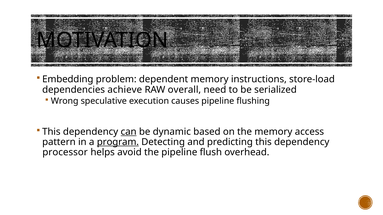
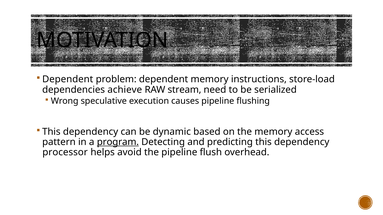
Embedding: Embedding -> Dependent (68, 79)
overall: overall -> stream (184, 90)
can underline: present -> none (129, 132)
